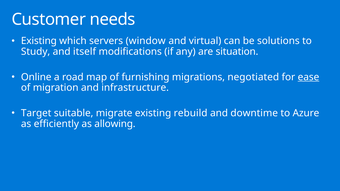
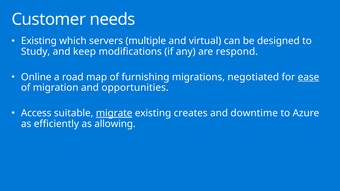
window: window -> multiple (146, 41)
solutions: solutions -> designed (278, 41)
itself: itself -> keep (85, 52)
situation: situation -> respond (237, 52)
infrastructure: infrastructure -> opportunities (135, 88)
Target: Target -> Access (36, 113)
migrate underline: none -> present (114, 113)
rebuild: rebuild -> creates (191, 113)
